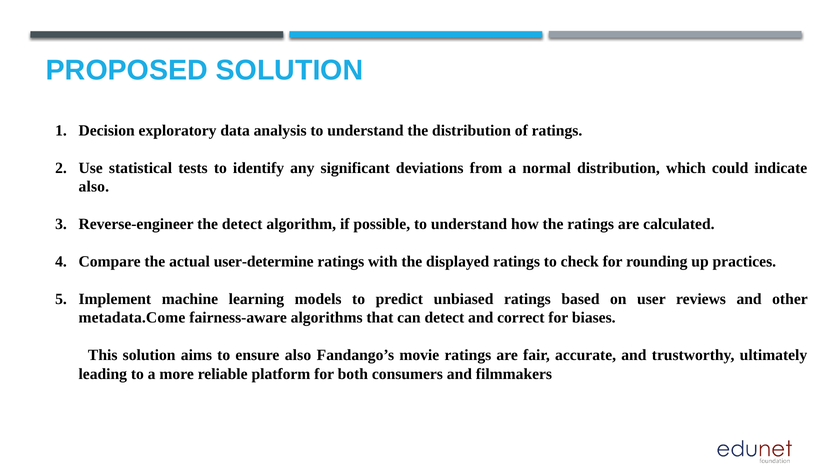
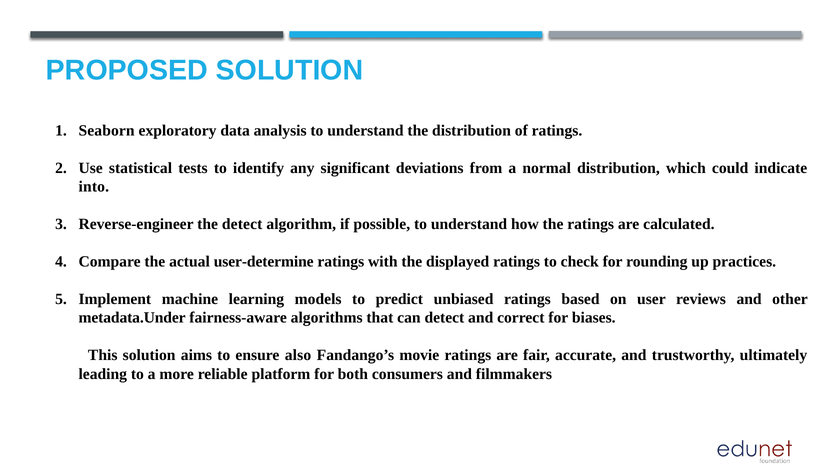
Decision: Decision -> Seaborn (107, 131)
also: also -> into (94, 187)
metadata.Come: metadata.Come -> metadata.Under (132, 318)
